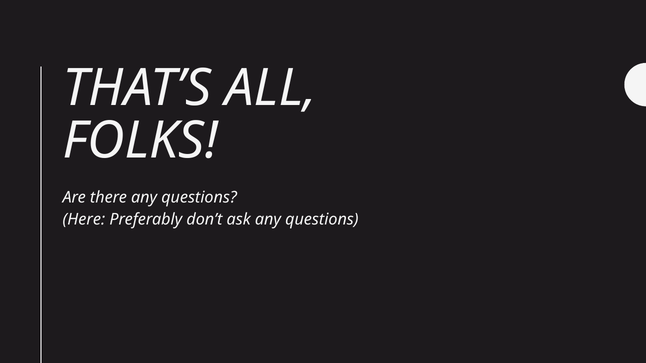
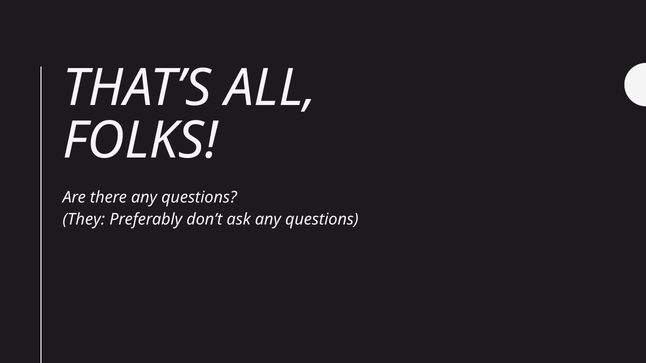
Here: Here -> They (84, 220)
